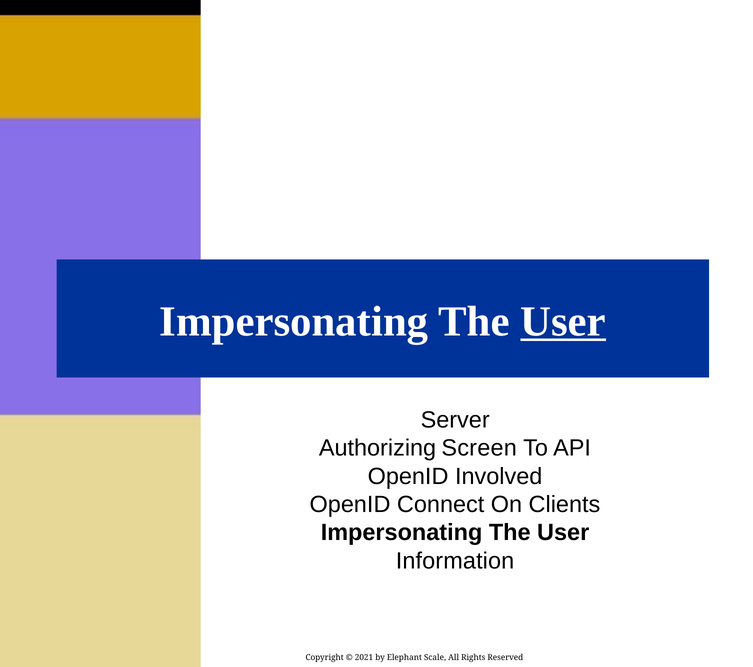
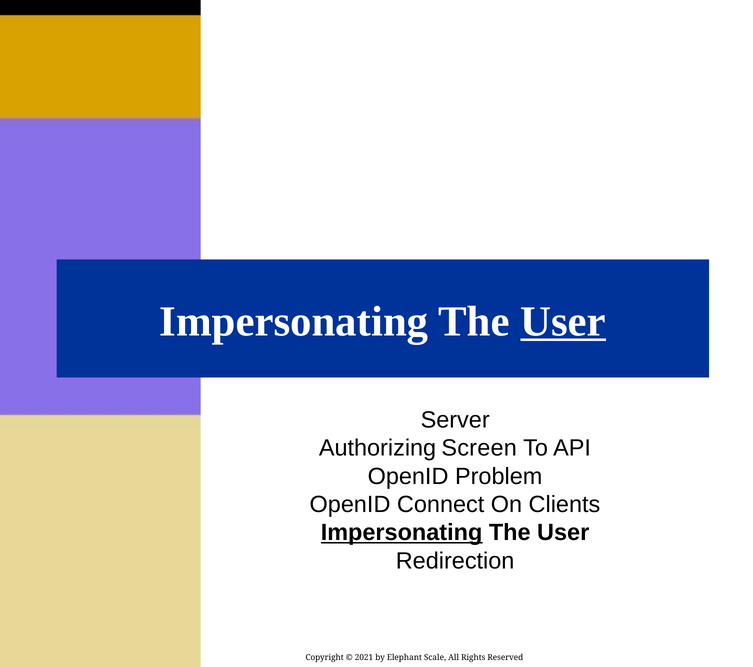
Involved: Involved -> Problem (499, 476)
Impersonating underline: none -> present (402, 532)
Information: Information -> Redirection (455, 561)
